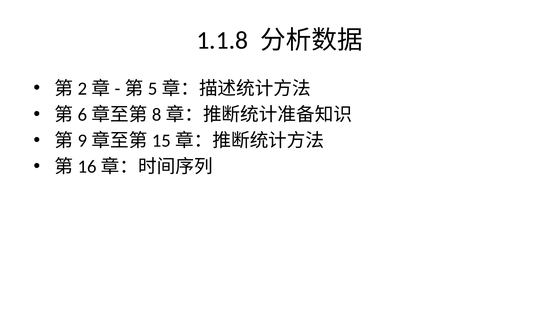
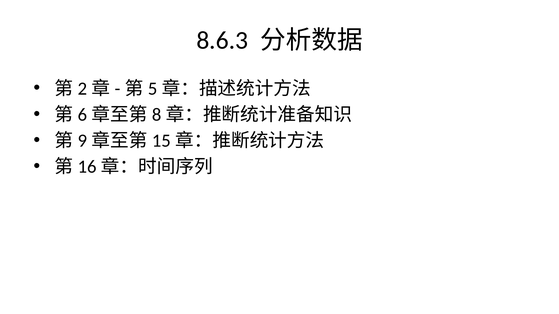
1.1.8: 1.1.8 -> 8.6.3 (222, 41)
